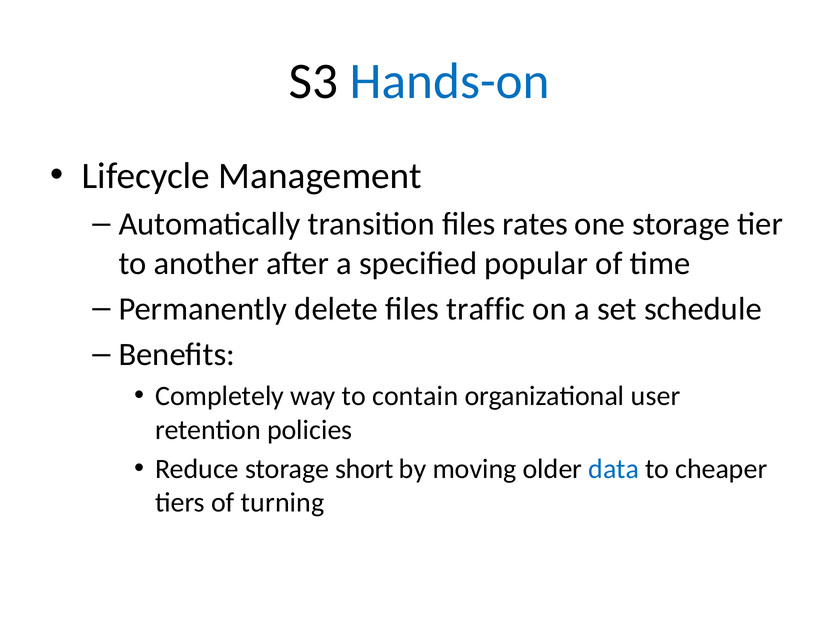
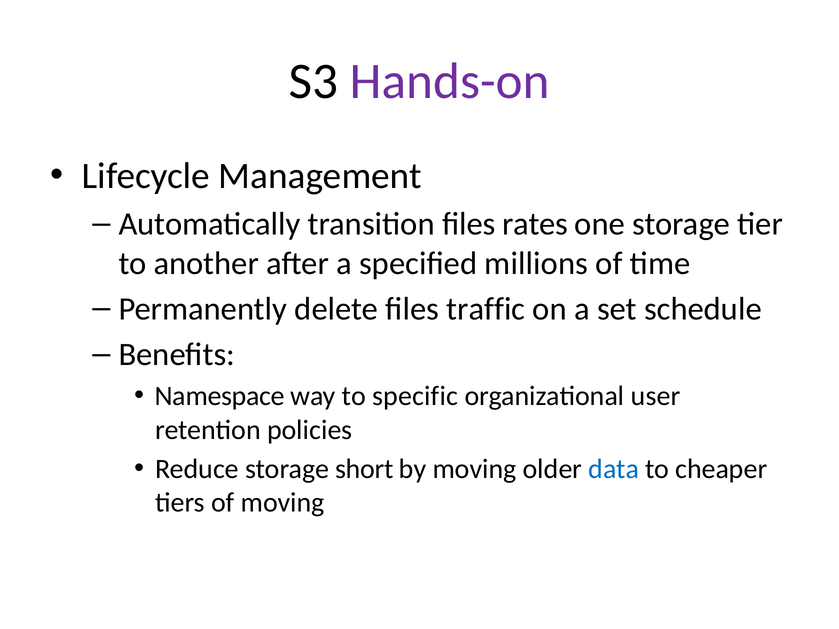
Hands-on colour: blue -> purple (450, 81)
popular: popular -> millions (536, 263)
Completely: Completely -> Namespace (220, 396)
contain: contain -> specific (415, 396)
of turning: turning -> moving (283, 503)
